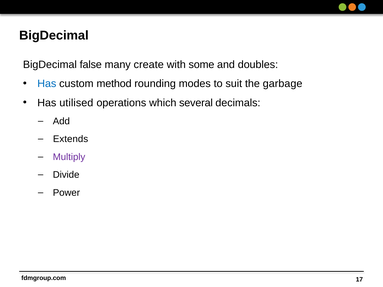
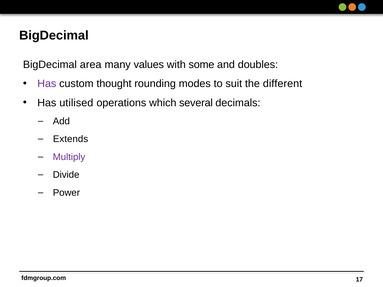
false: false -> area (91, 65)
create: create -> values (149, 65)
Has colour: blue -> purple (47, 84)
method: method -> thought (114, 84)
garbage: garbage -> different (283, 84)
